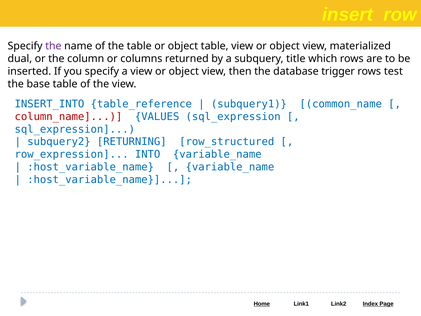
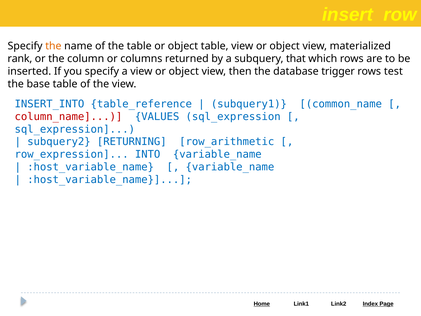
the colour: purple -> orange (53, 46)
dual: dual -> rank (20, 59)
title: title -> that (296, 59)
row_structured: row_structured -> row_arithmetic (227, 142)
